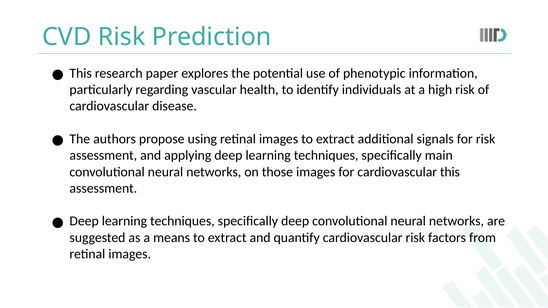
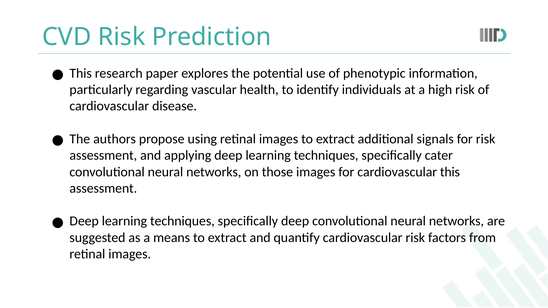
main: main -> cater (439, 156)
